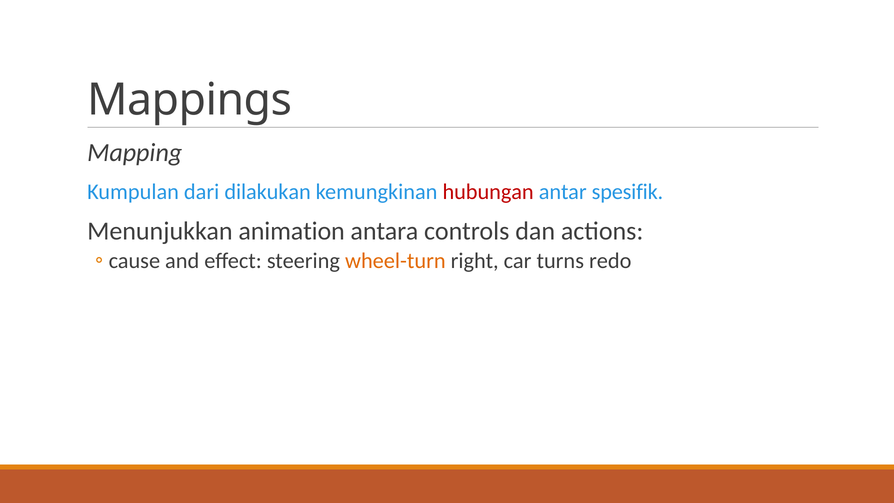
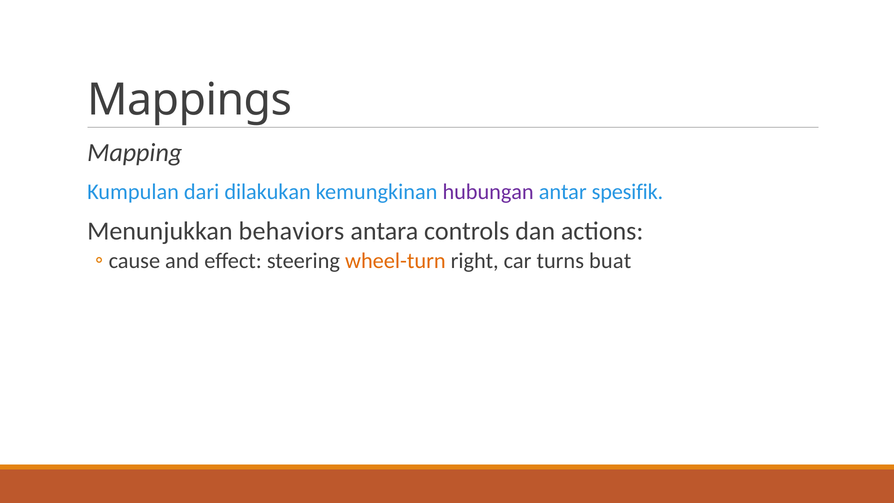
hubungan colour: red -> purple (488, 192)
animation: animation -> behaviors (291, 231)
redo: redo -> buat (610, 261)
